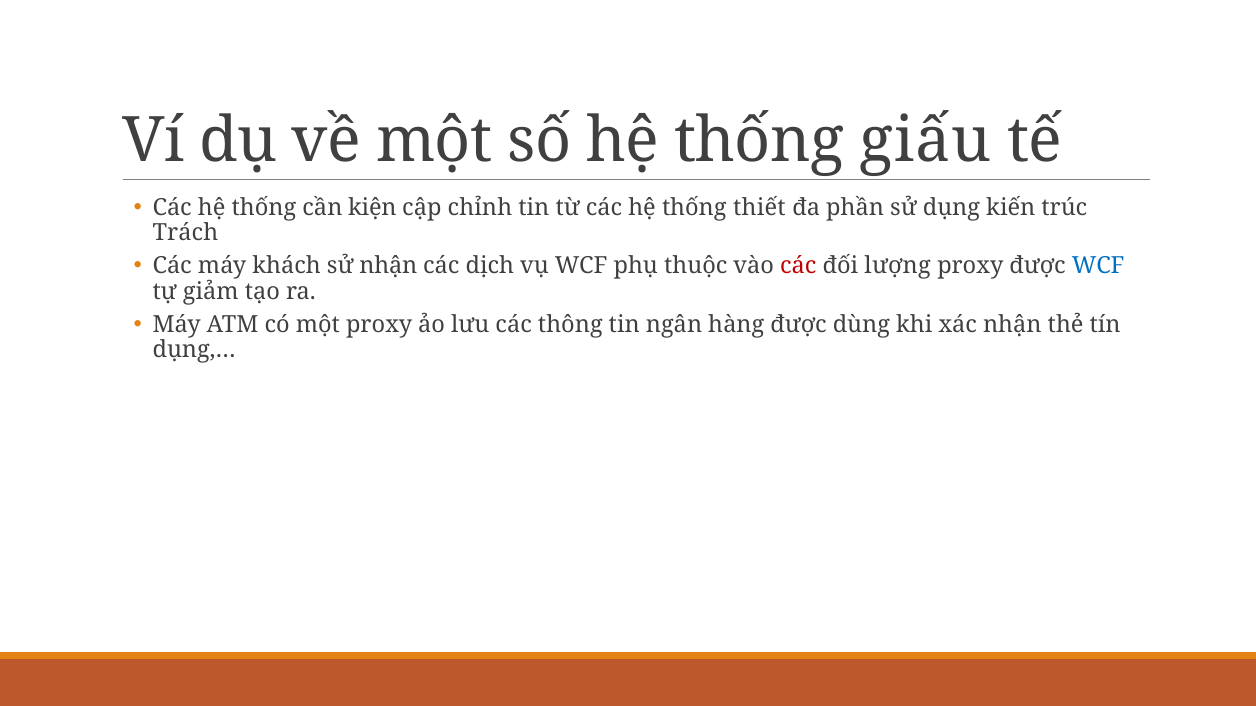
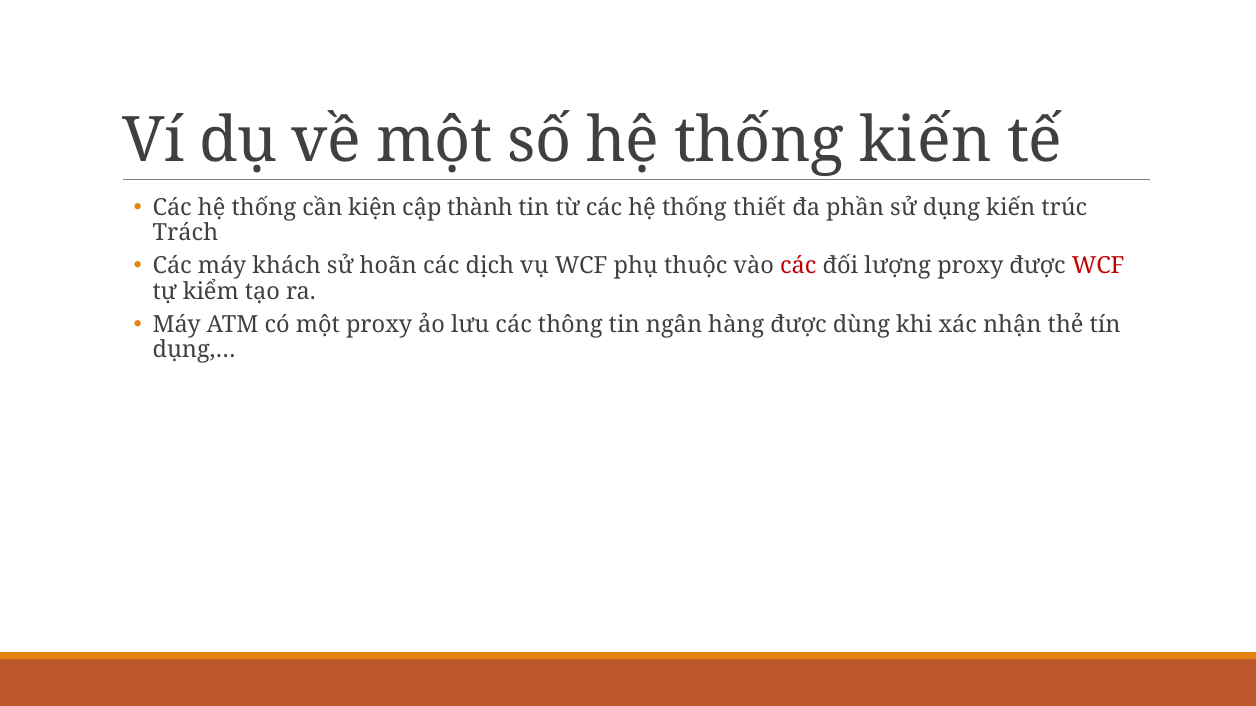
thống giấu: giấu -> kiến (925, 141)
chỉnh: chỉnh -> thành (480, 207)
sử nhận: nhận -> hoãn (388, 266)
WCF colour: blue -> red (1098, 266)
giảm: giảm -> kiểm (211, 292)
